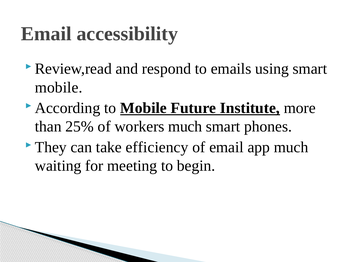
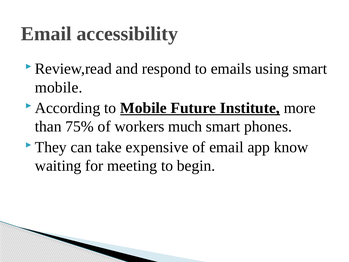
25%: 25% -> 75% (80, 126)
efficiency: efficiency -> expensive (157, 147)
app much: much -> know (291, 147)
